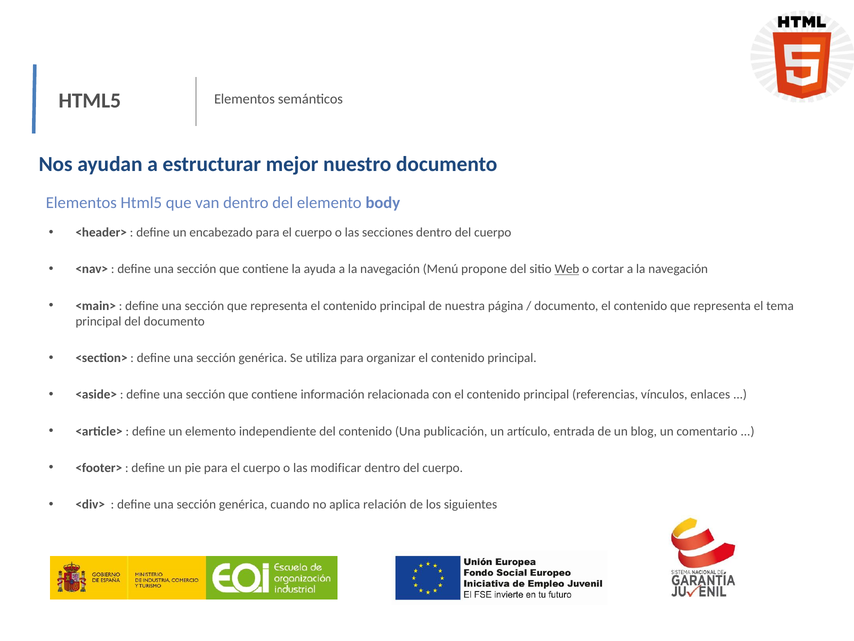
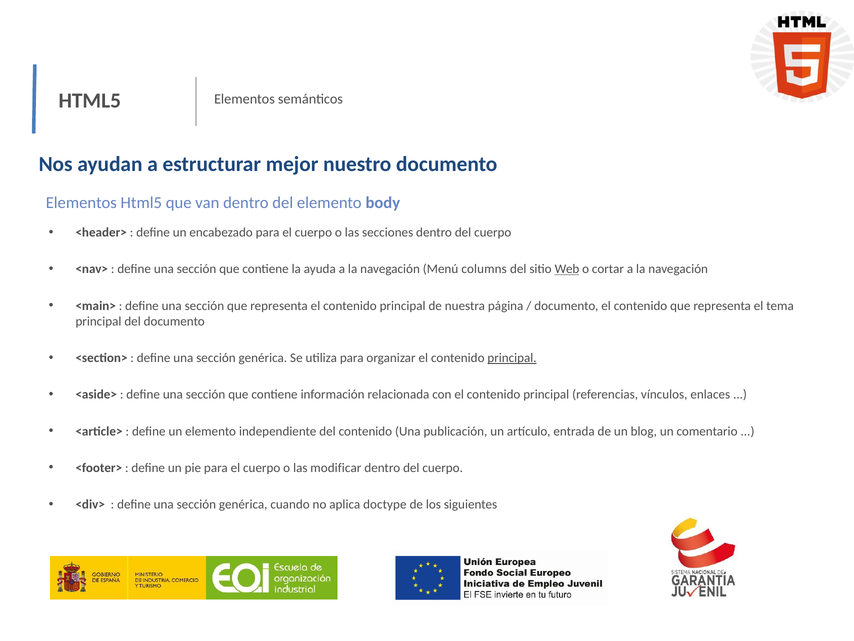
propone: propone -> columns (484, 269)
principal underline: none -> present (512, 358)
relación: relación -> doctype (385, 504)
